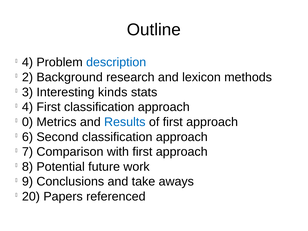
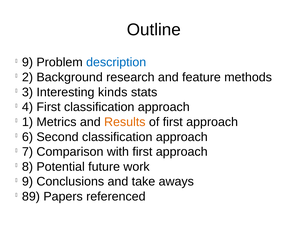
4: 4 -> 9 (28, 62)
lexicon: lexicon -> feature (201, 77)
0: 0 -> 1 (28, 122)
Results colour: blue -> orange (125, 122)
20: 20 -> 89 (31, 197)
